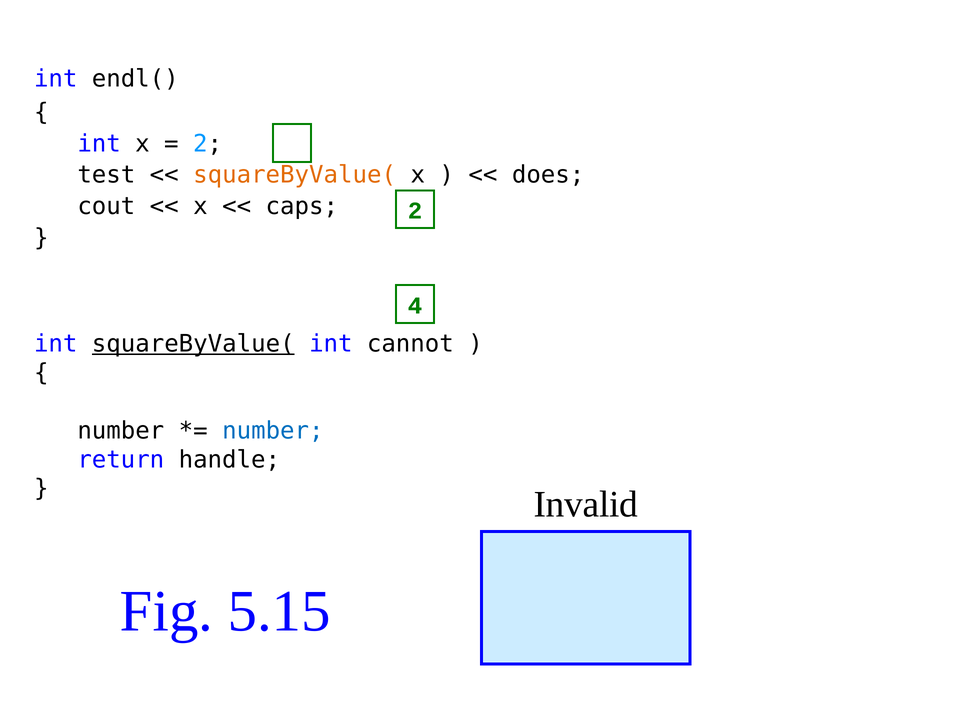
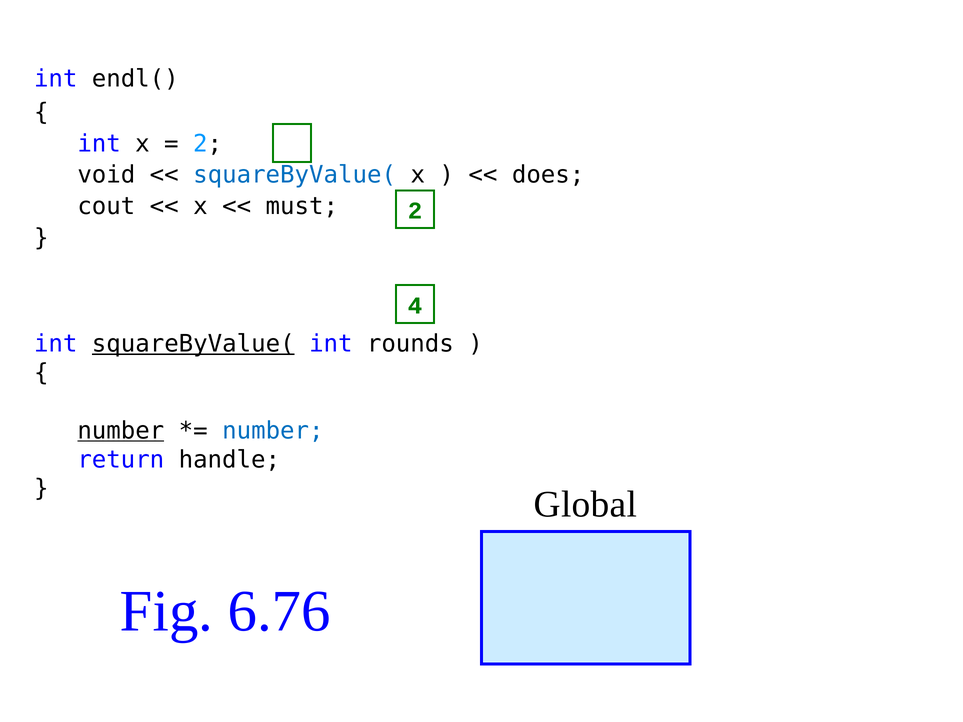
test: test -> void (106, 175)
squareByValue( colour: orange -> blue (295, 175)
caps: caps -> must (302, 206)
cannot: cannot -> rounds (410, 344)
number underline: none -> present (121, 431)
Invalid: Invalid -> Global (585, 505)
5.15: 5.15 -> 6.76 (279, 612)
